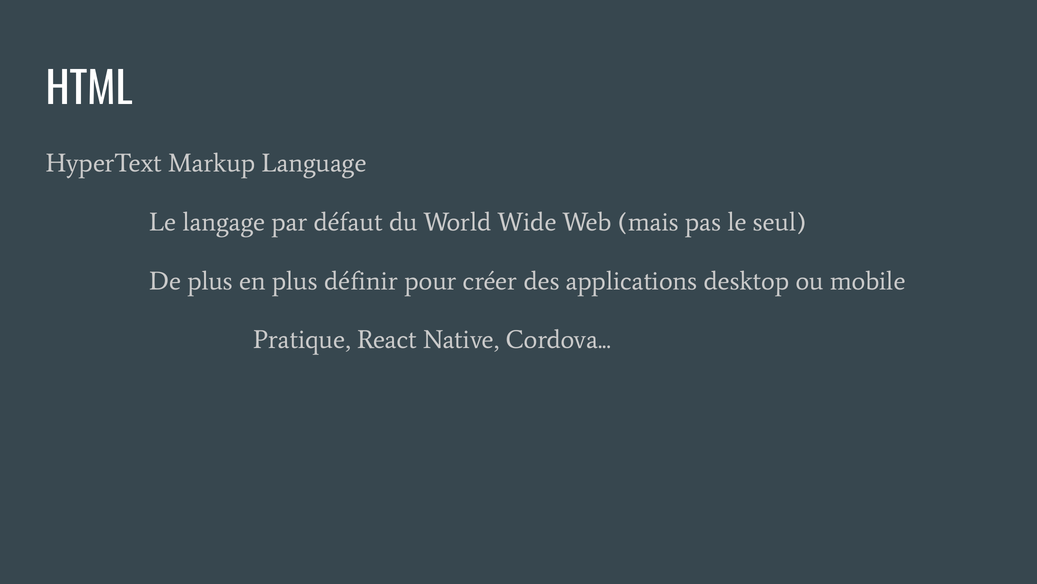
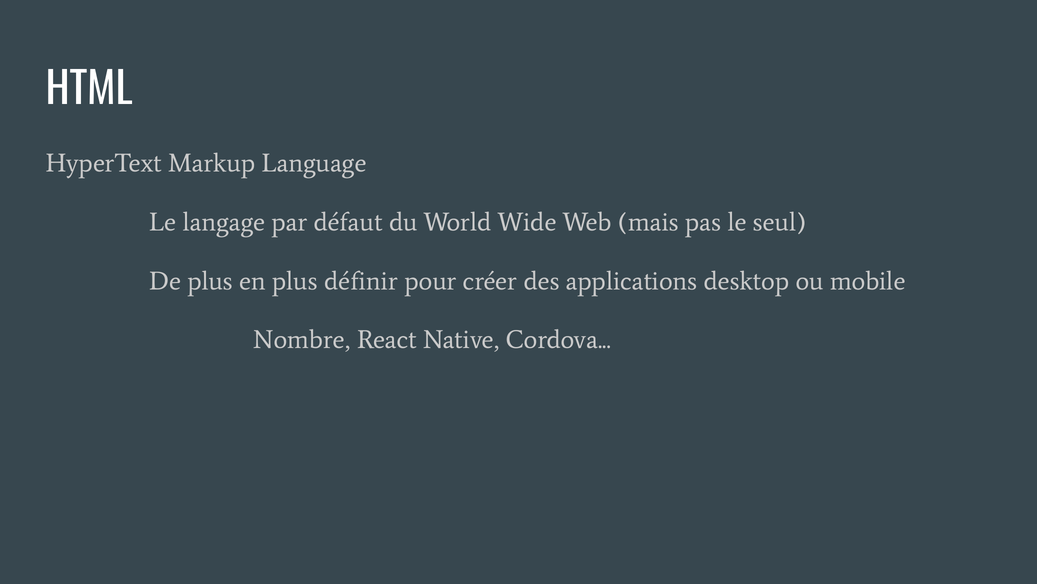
Pratique: Pratique -> Nombre (302, 339)
